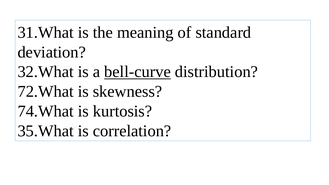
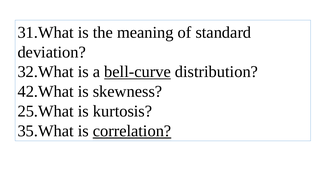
72.What: 72.What -> 42.What (46, 92)
74.What: 74.What -> 25.What (46, 111)
correlation underline: none -> present (132, 131)
